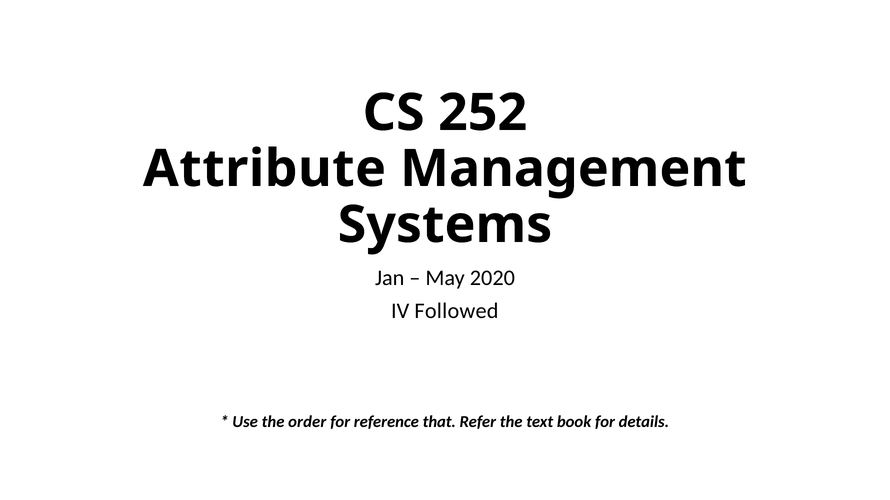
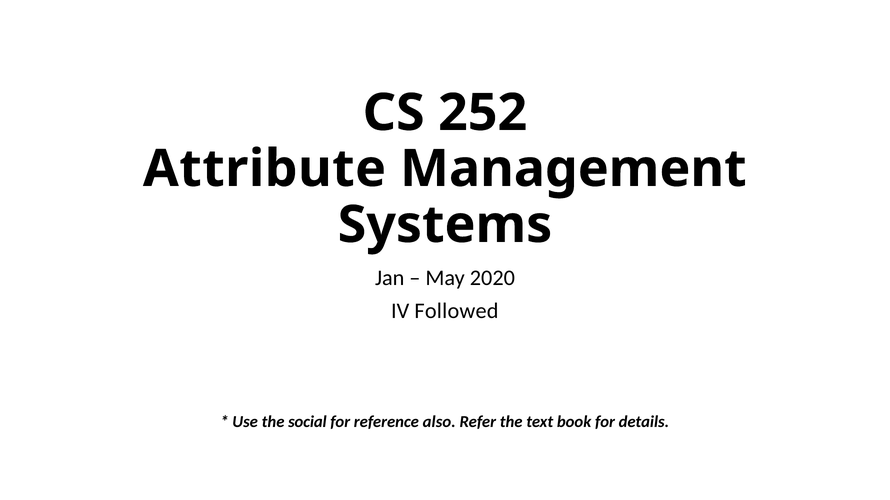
order: order -> social (307, 422)
that: that -> also (439, 422)
